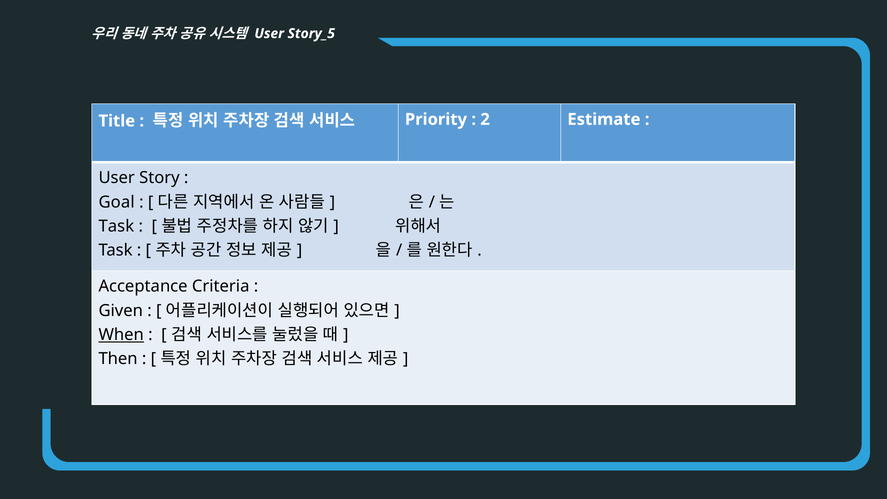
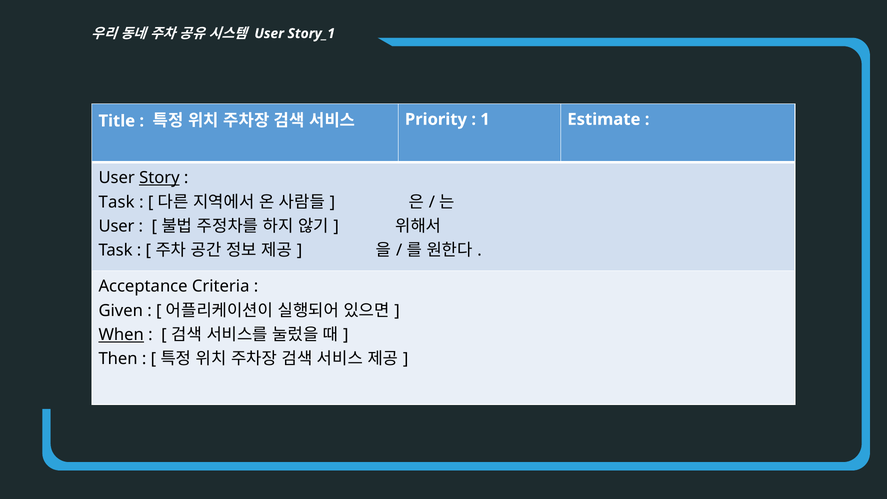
Story_5: Story_5 -> Story_1 (311, 34)
2: 2 -> 1 (485, 119)
Story underline: none -> present (159, 178)
Goal: Goal -> Task (117, 202)
Task: Task -> User (116, 226)
